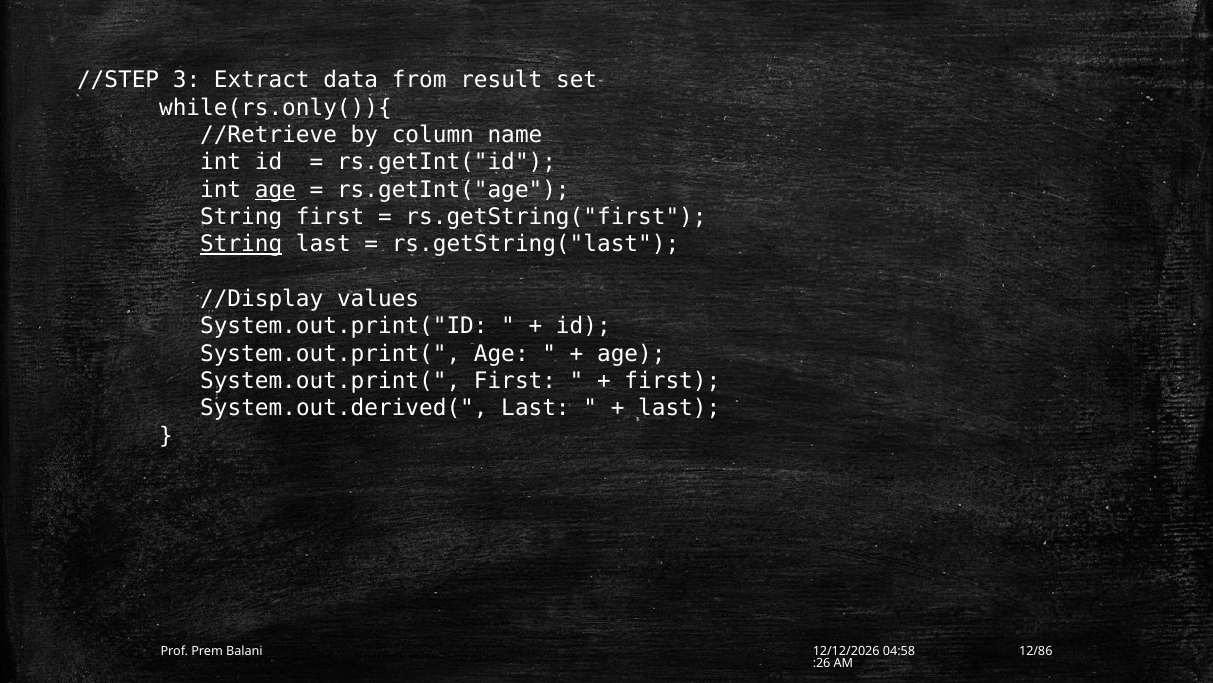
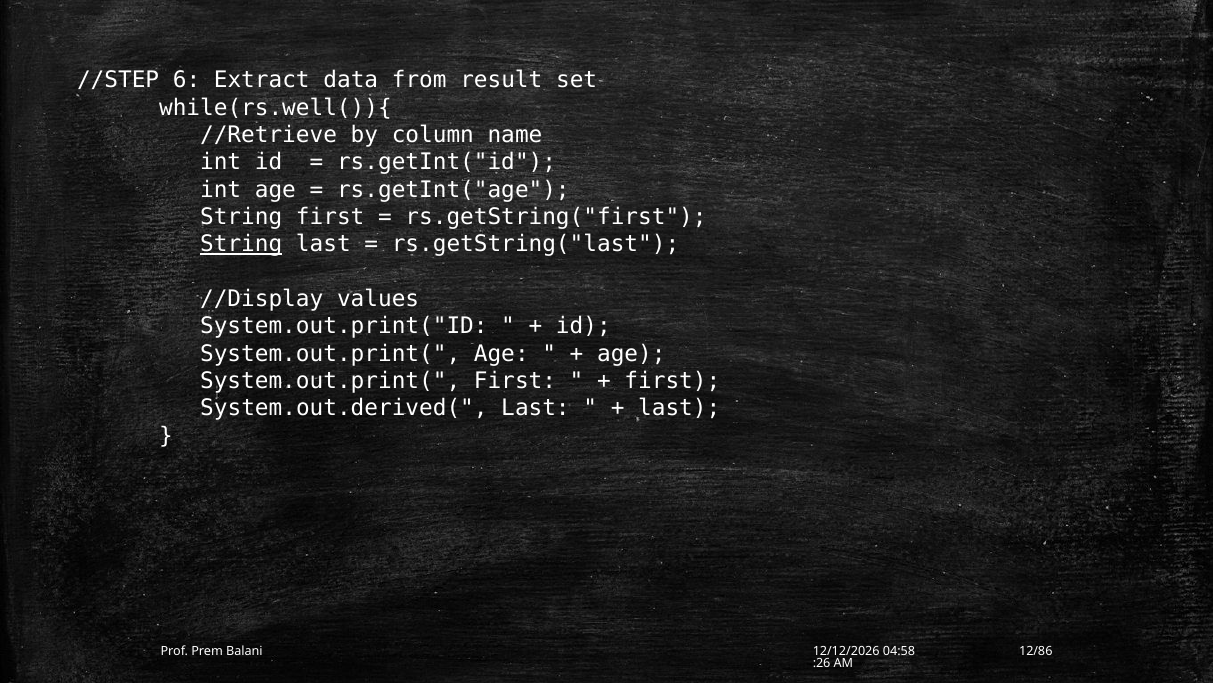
3: 3 -> 6 (187, 80)
while(rs.only()){: while(rs.only()){ -> while(rs.well()){ (275, 108)
age underline: present -> none (275, 190)
